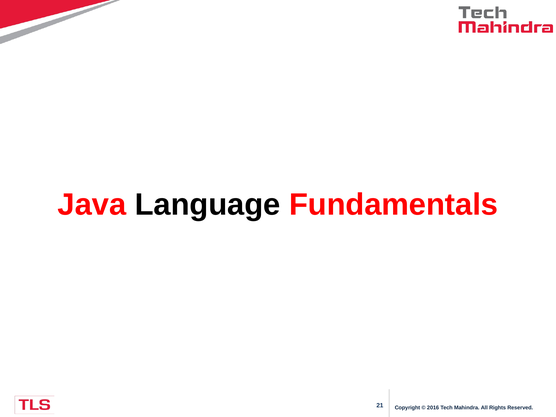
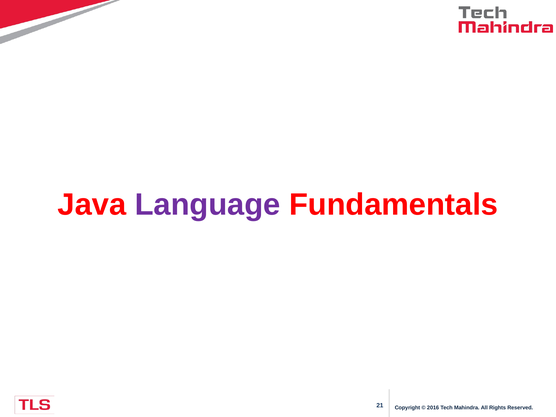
Language colour: black -> purple (208, 205)
